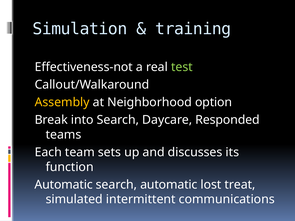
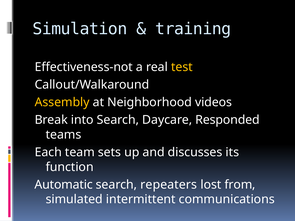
test colour: light green -> yellow (182, 67)
option: option -> videos (214, 102)
search automatic: automatic -> repeaters (169, 185)
treat: treat -> from (240, 185)
